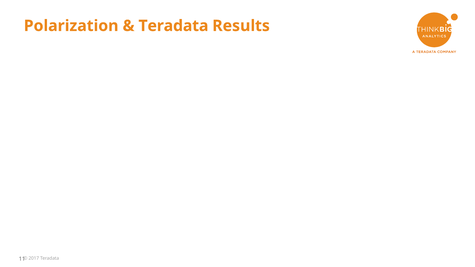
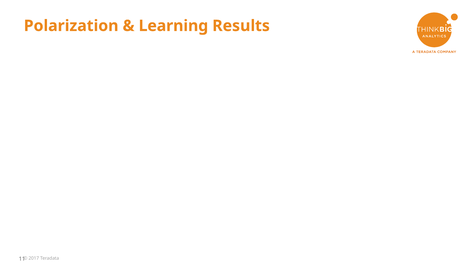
Teradata: Teradata -> Learning (173, 26)
